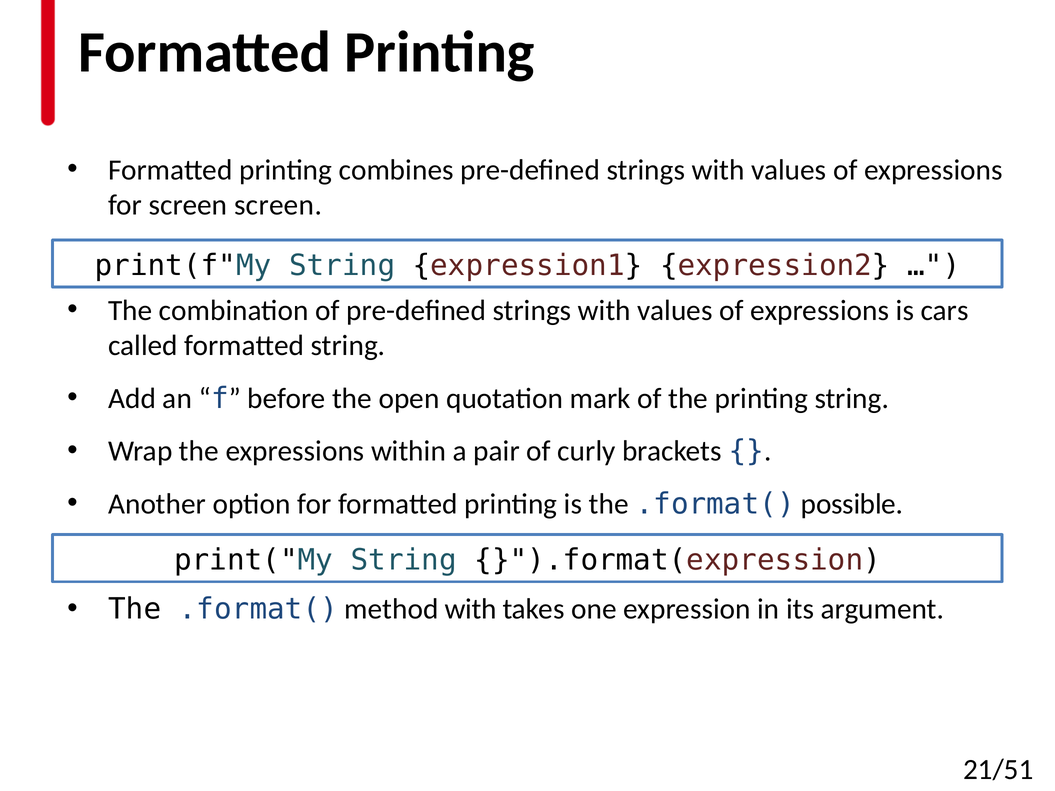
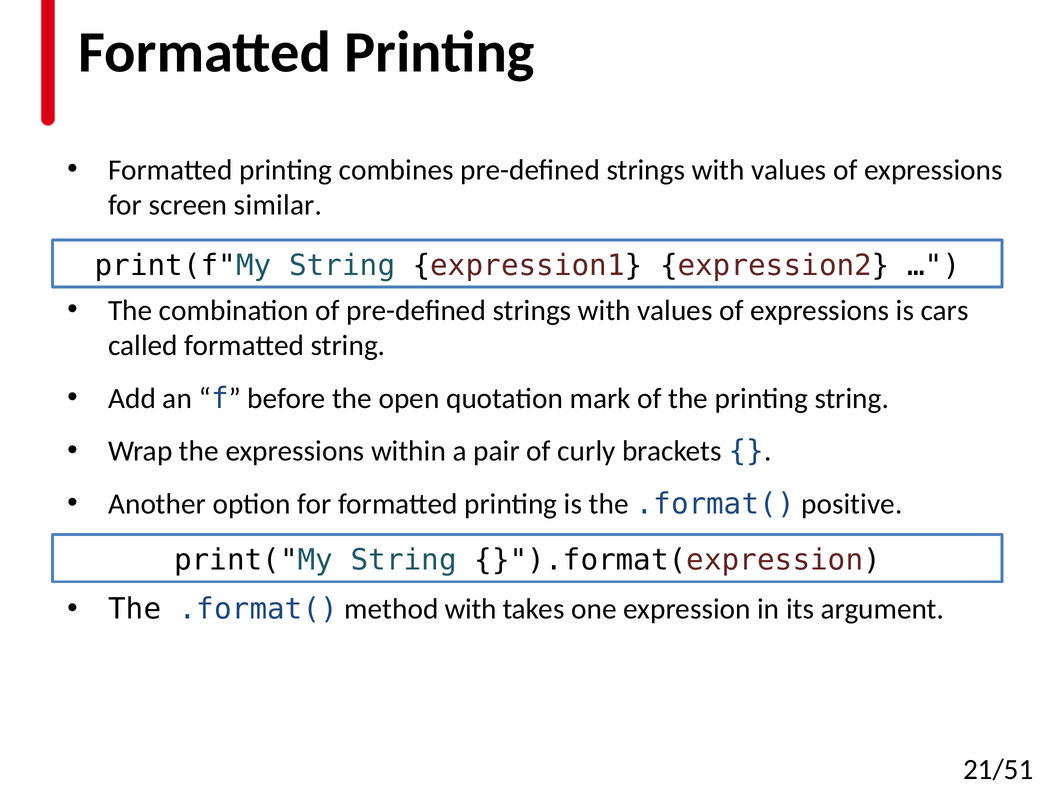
screen screen: screen -> similar (278, 205)
possible: possible -> positive (852, 504)
